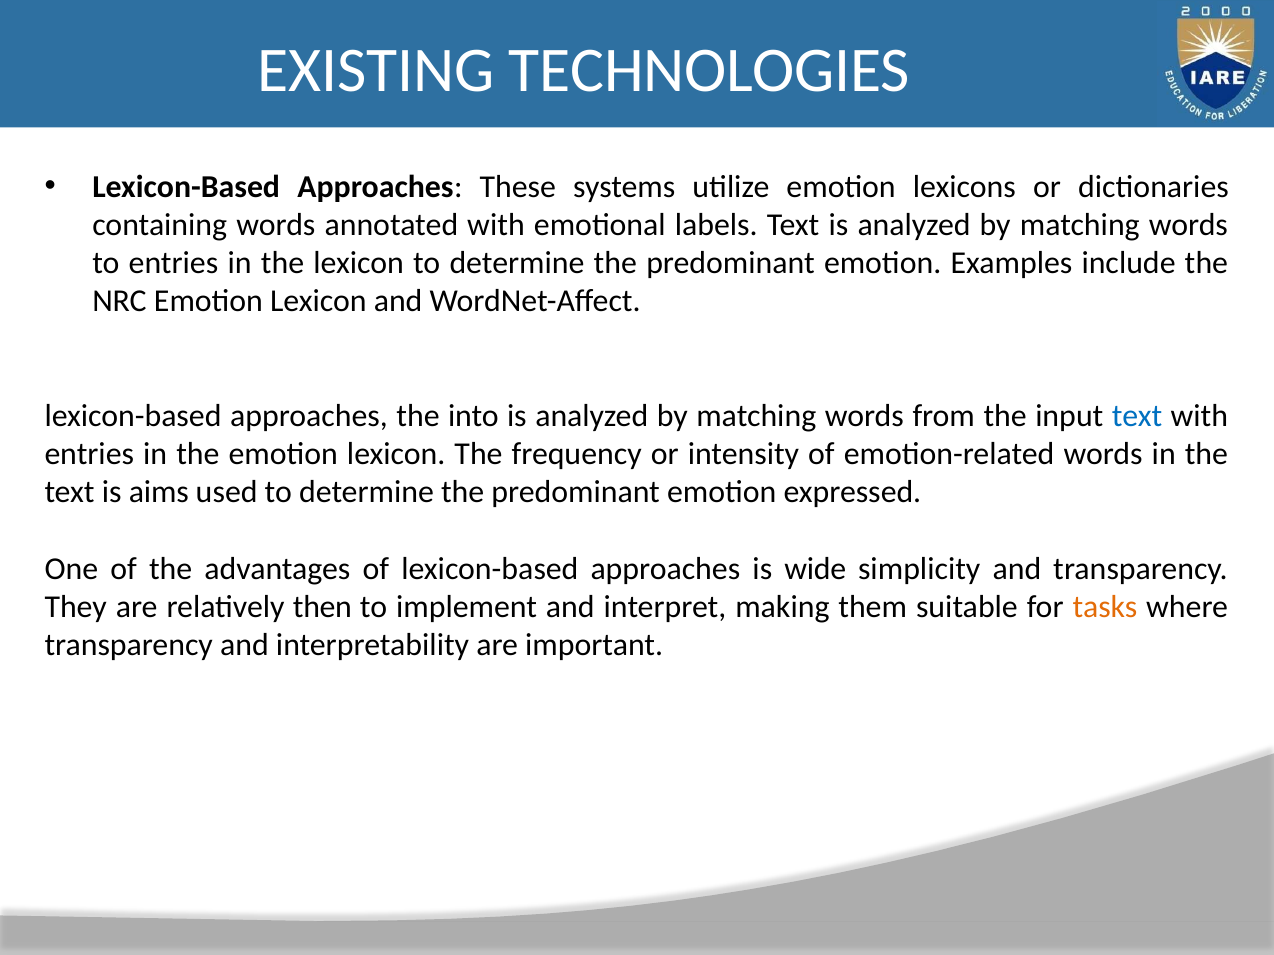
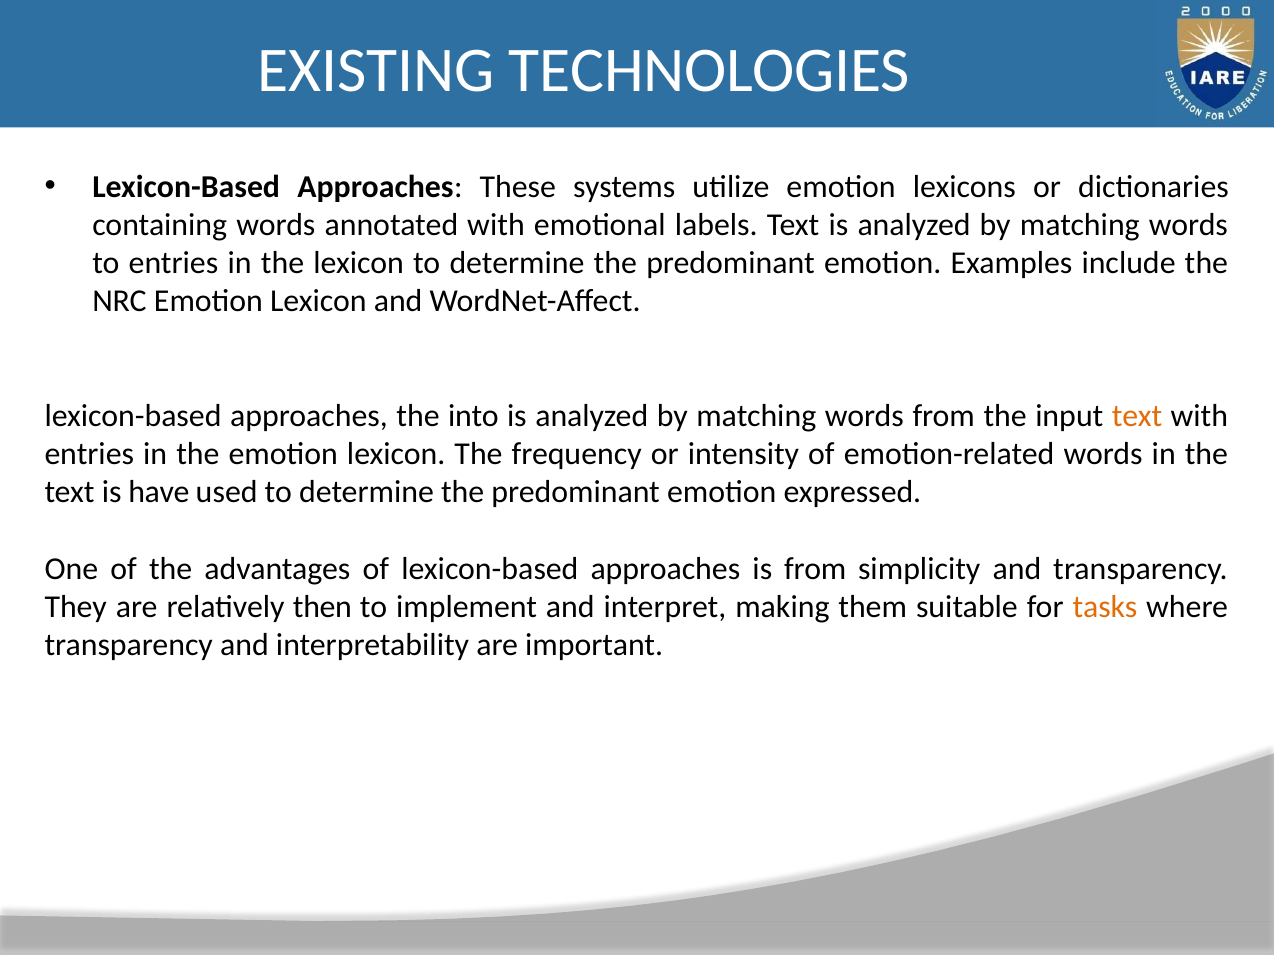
text colour: blue -> orange (1137, 416)
aims: aims -> have (159, 493)
is wide: wide -> from (815, 569)
